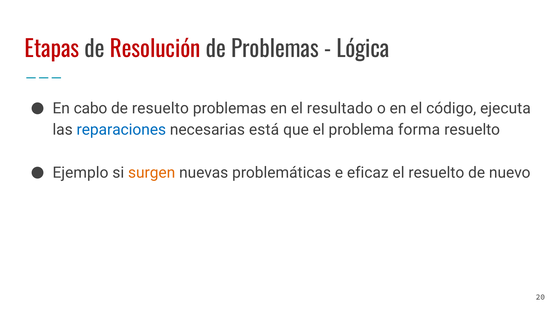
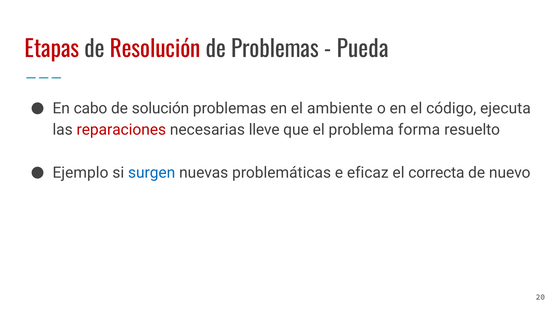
Lógica: Lógica -> Pueda (363, 50)
de resuelto: resuelto -> solución (161, 108)
resultado: resultado -> ambiente (340, 108)
reparaciones colour: blue -> red (121, 130)
está: está -> lleve (264, 130)
surgen colour: orange -> blue (152, 173)
el resuelto: resuelto -> correcta (436, 173)
